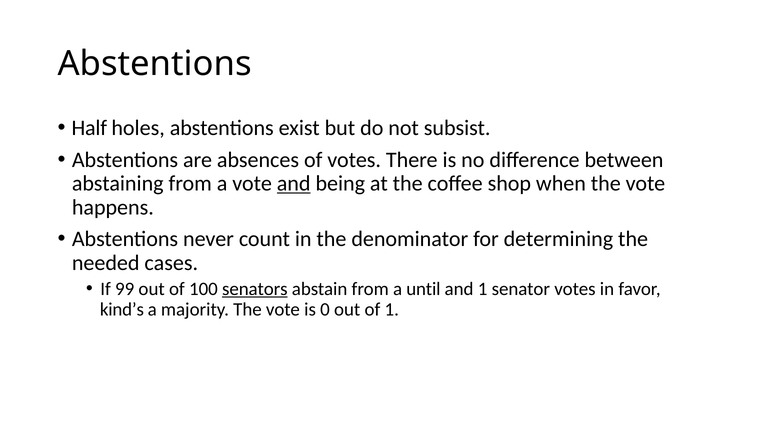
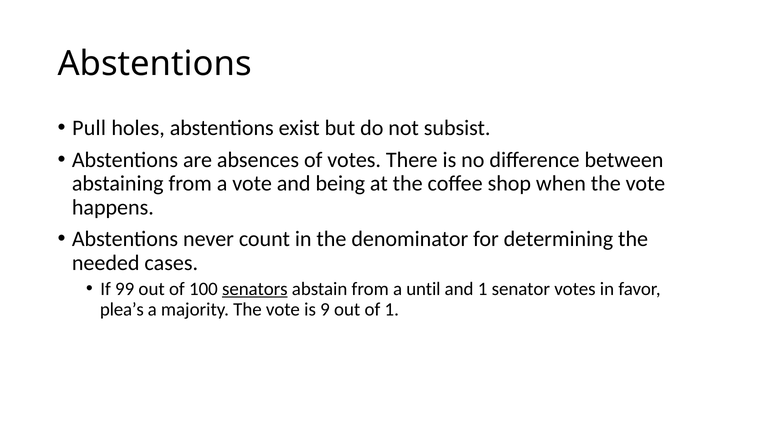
Half: Half -> Pull (89, 128)
and underline: present -> none (294, 183)
kind’s: kind’s -> plea’s (122, 309)
0: 0 -> 9 (325, 309)
